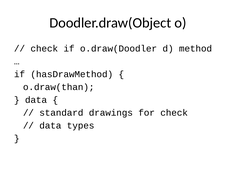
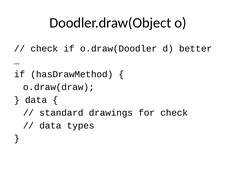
method: method -> better (196, 49)
o.draw(than: o.draw(than -> o.draw(draw (59, 87)
